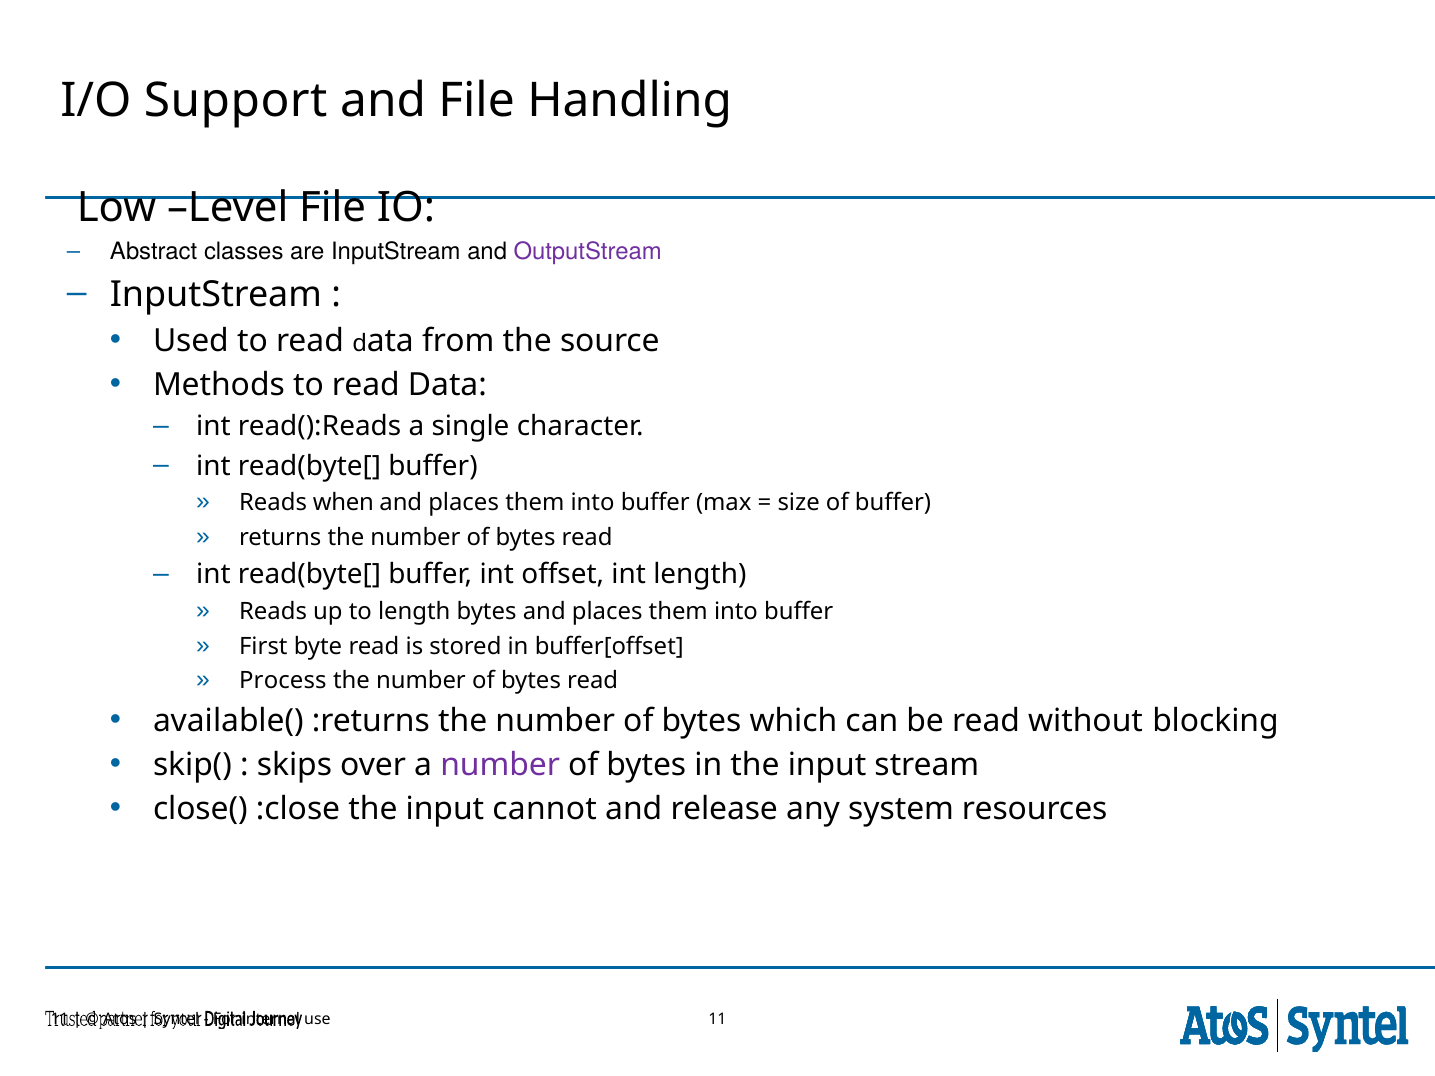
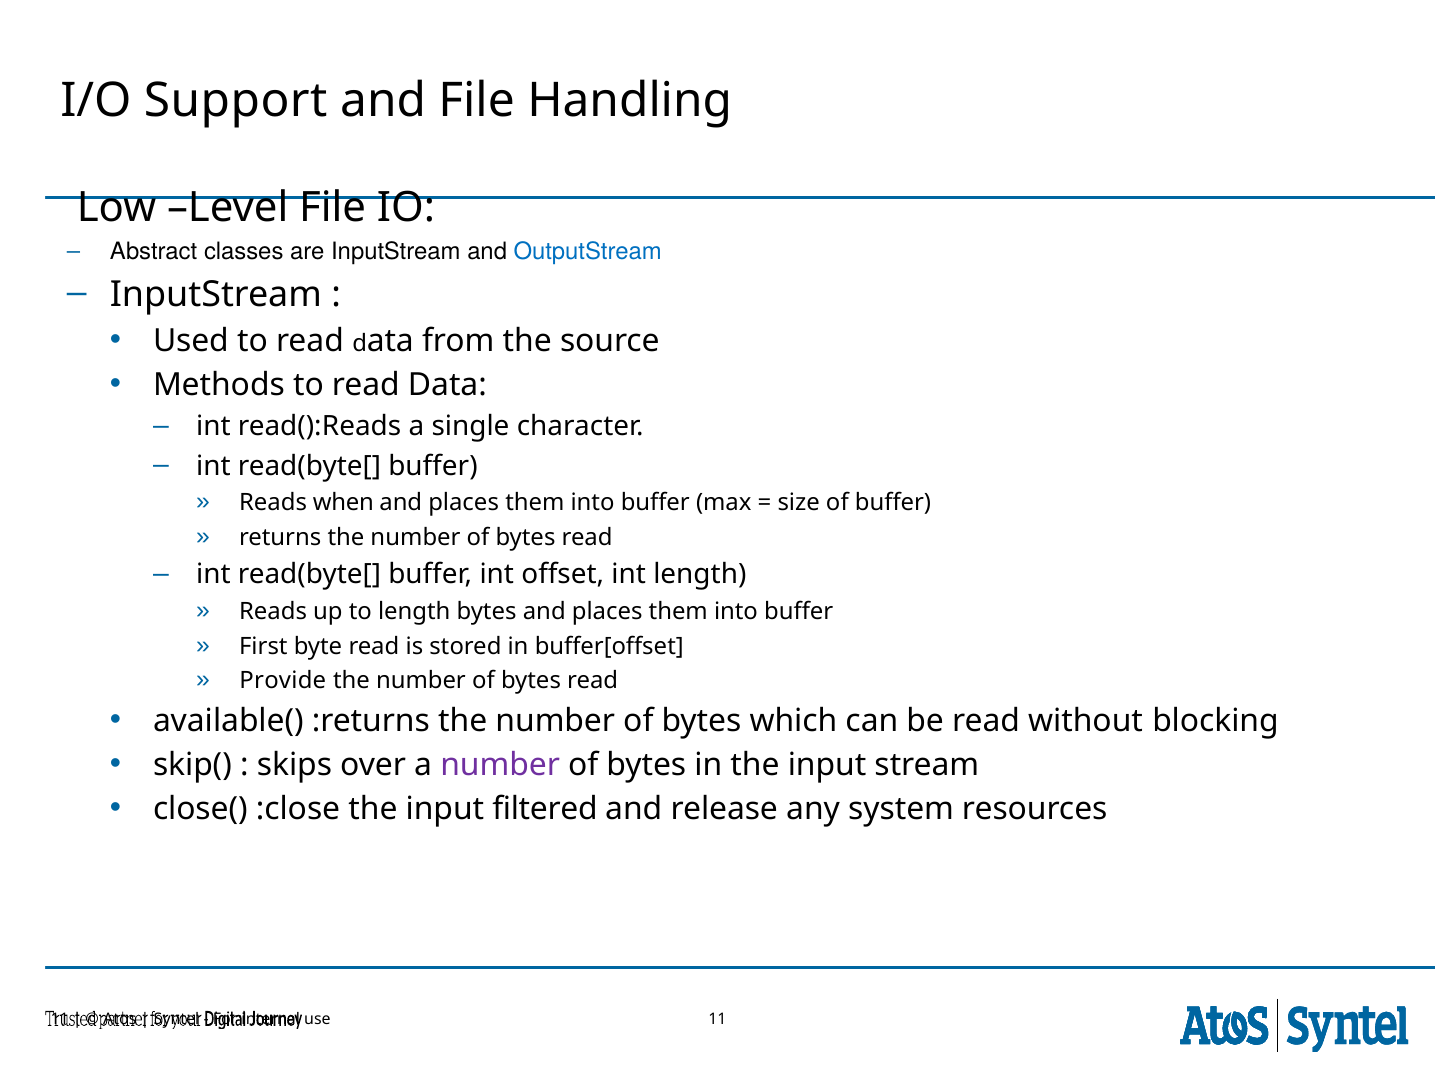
OutputStream colour: purple -> blue (588, 252)
Process: Process -> Provide (283, 681)
cannot: cannot -> filtered (545, 810)
